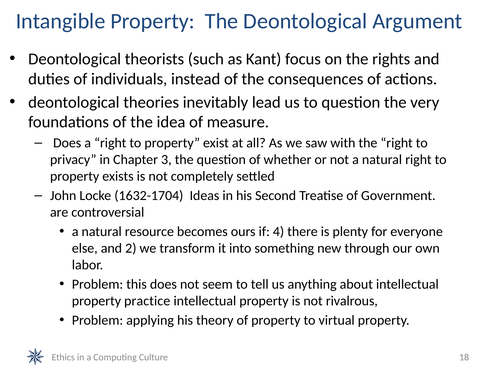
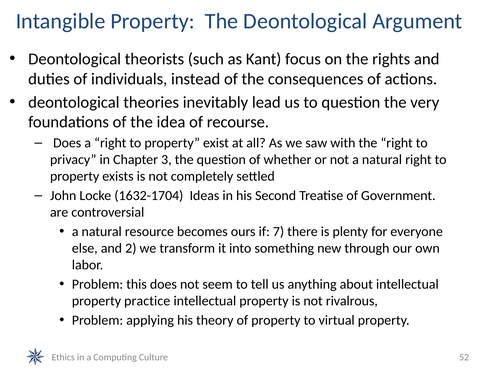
measure: measure -> recourse (238, 122)
4: 4 -> 7 (279, 232)
18: 18 -> 52 (464, 357)
